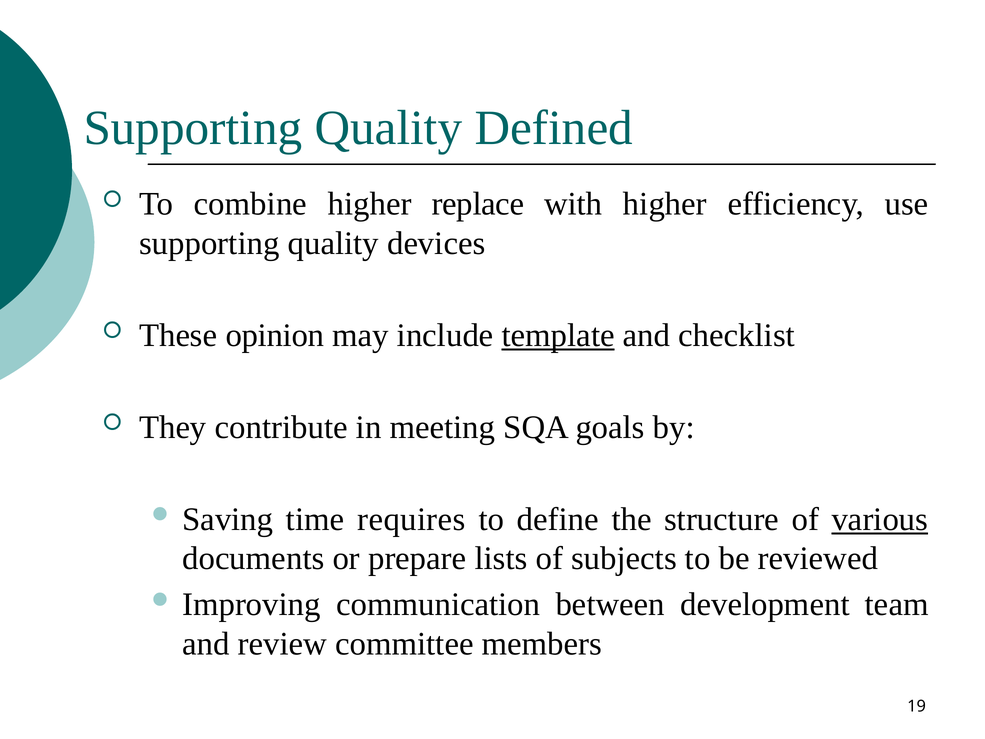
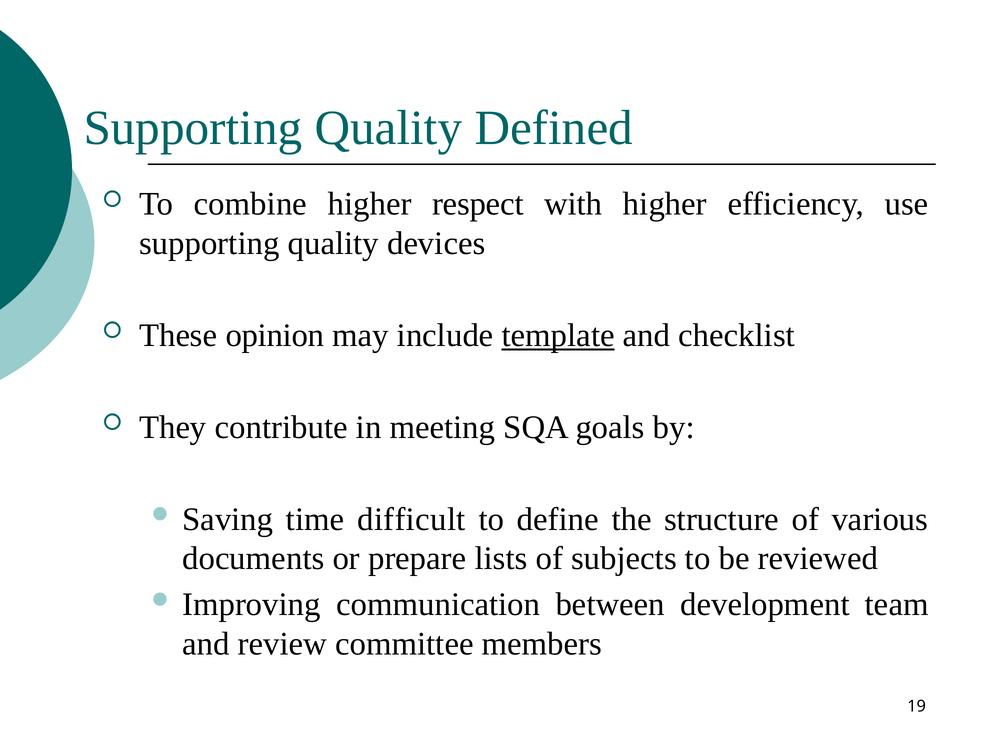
replace: replace -> respect (478, 204)
requires: requires -> difficult (411, 519)
various underline: present -> none (880, 519)
